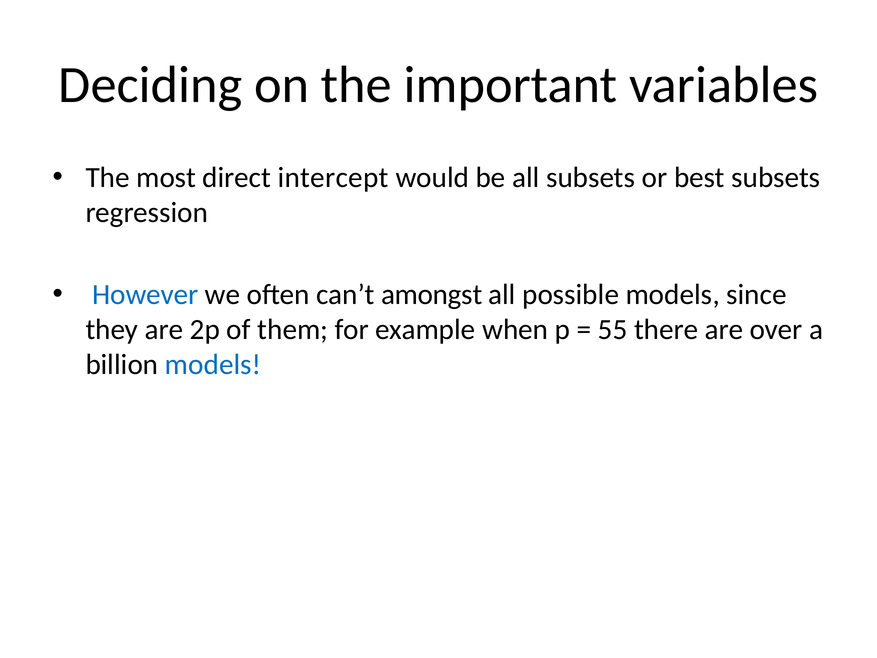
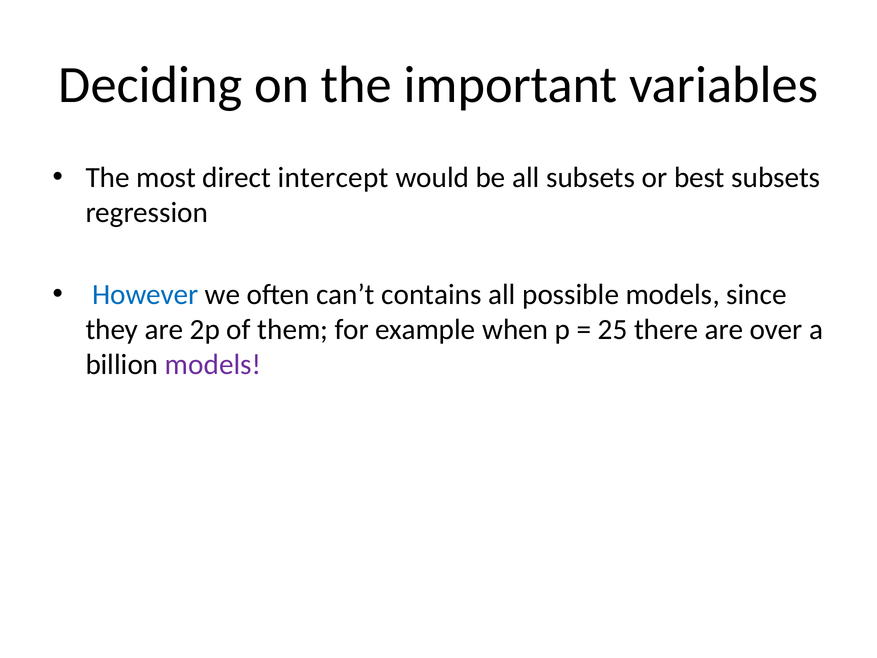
amongst: amongst -> contains (432, 294)
55: 55 -> 25 (613, 329)
models colour: blue -> purple (213, 365)
